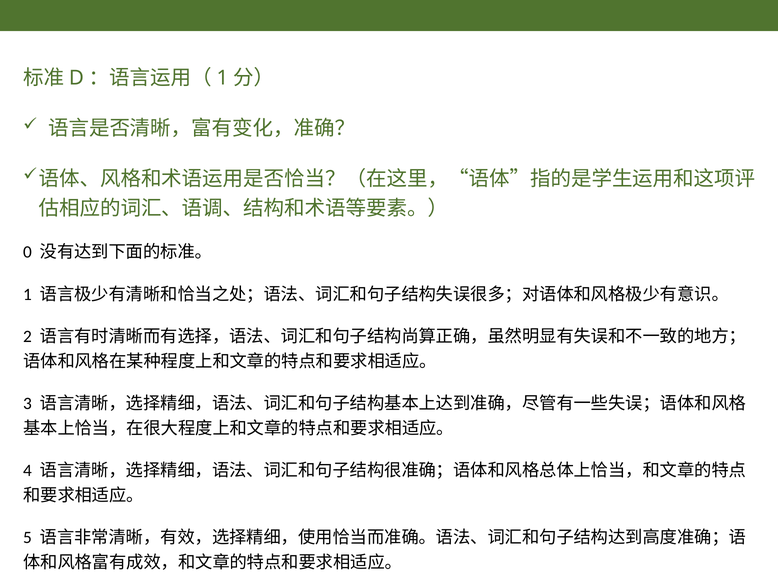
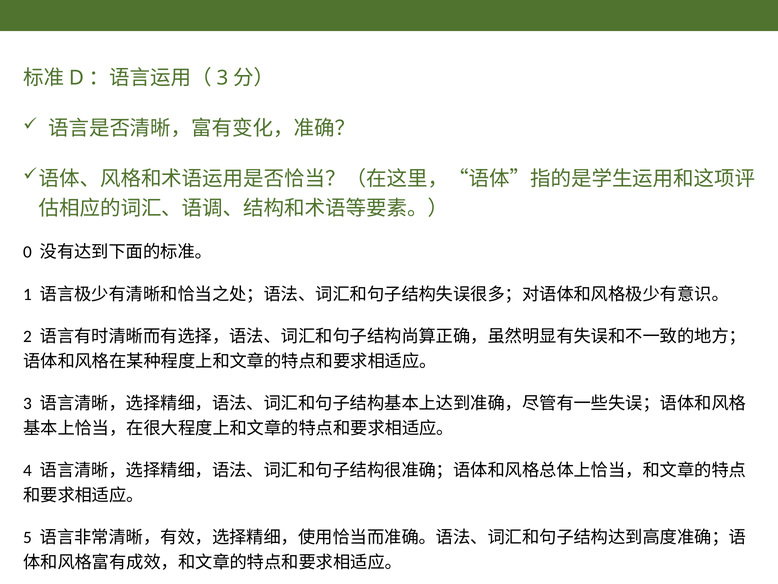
1: 1 -> 3 (222, 78)
